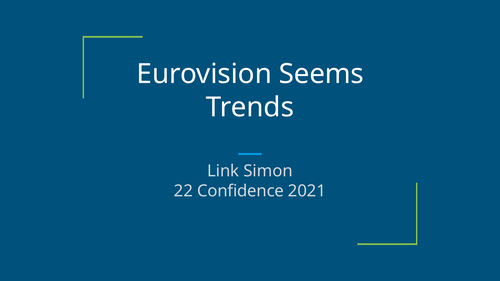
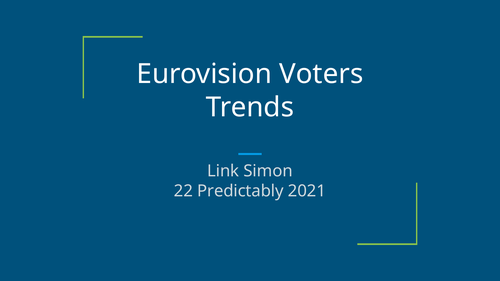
Seems: Seems -> Voters (321, 74)
Confidence: Confidence -> Predictably (240, 191)
